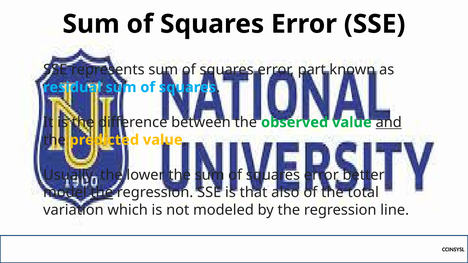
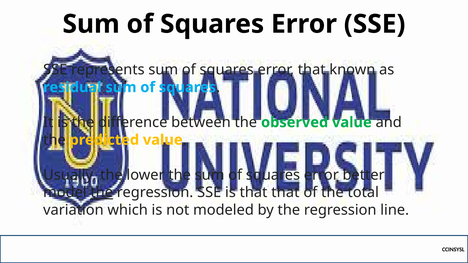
error part: part -> that (312, 70)
and underline: present -> none (389, 122)
that also: also -> that (285, 193)
